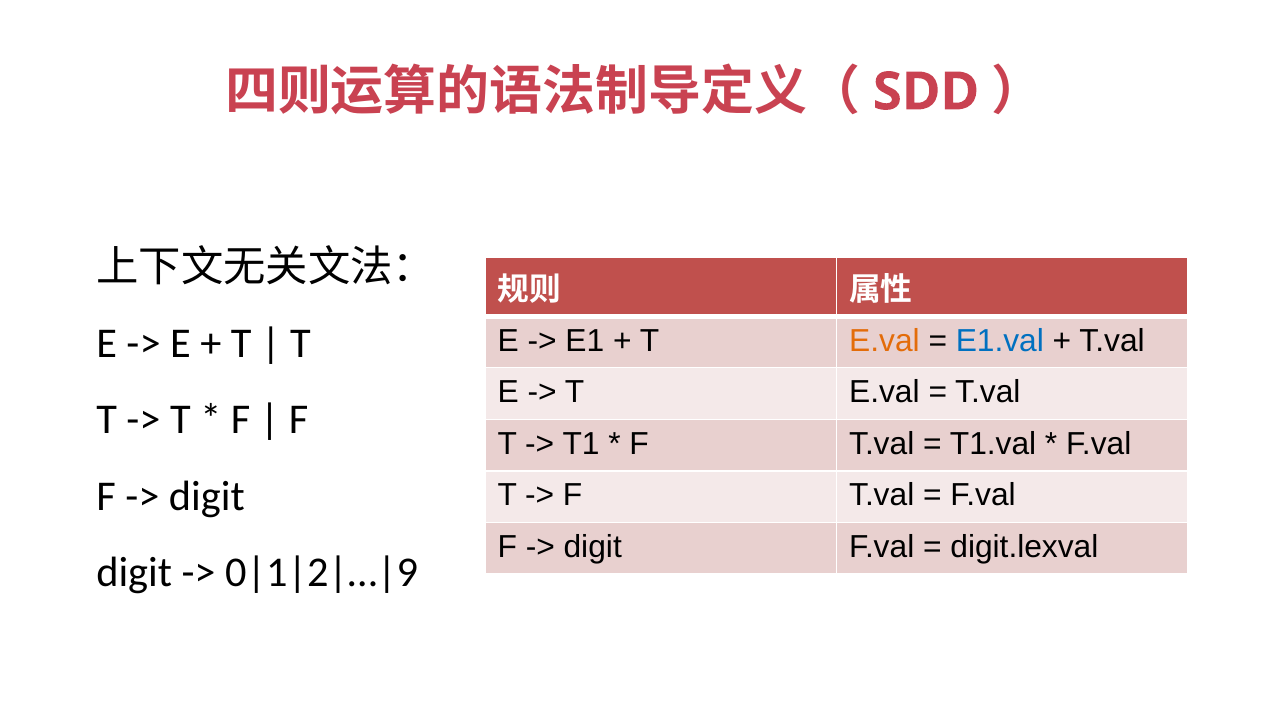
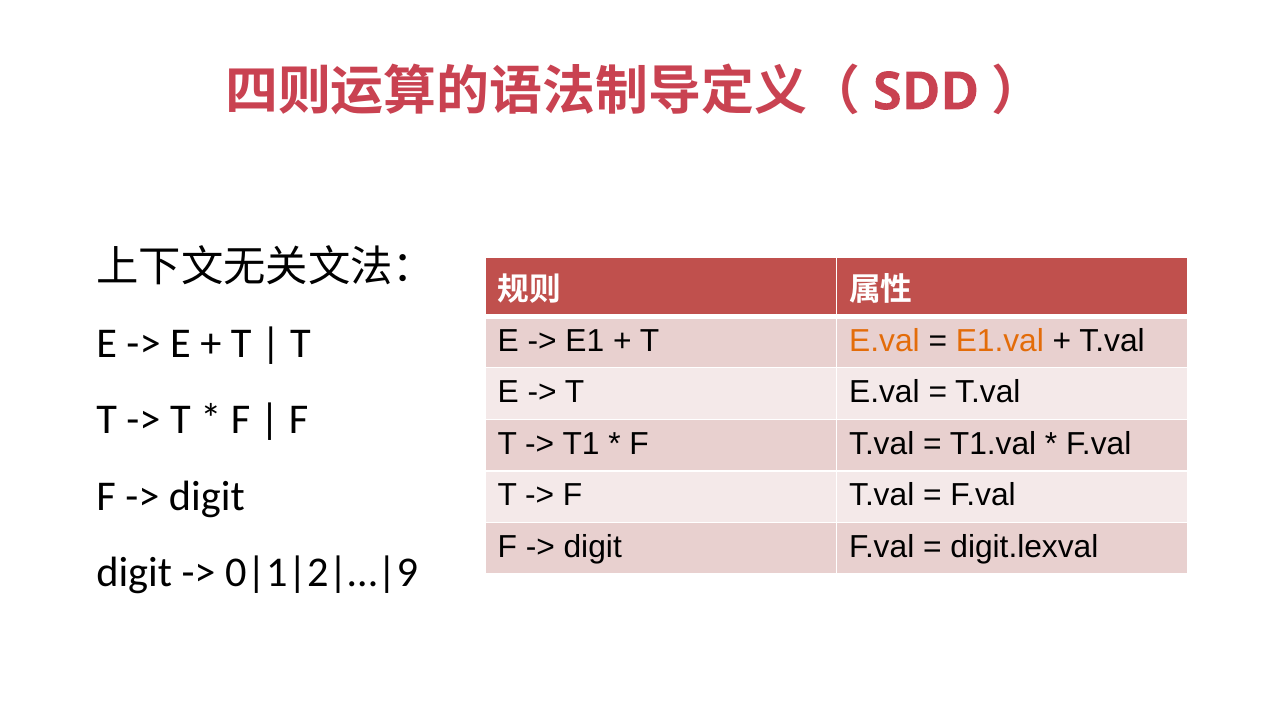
E1.val colour: blue -> orange (1000, 341)
